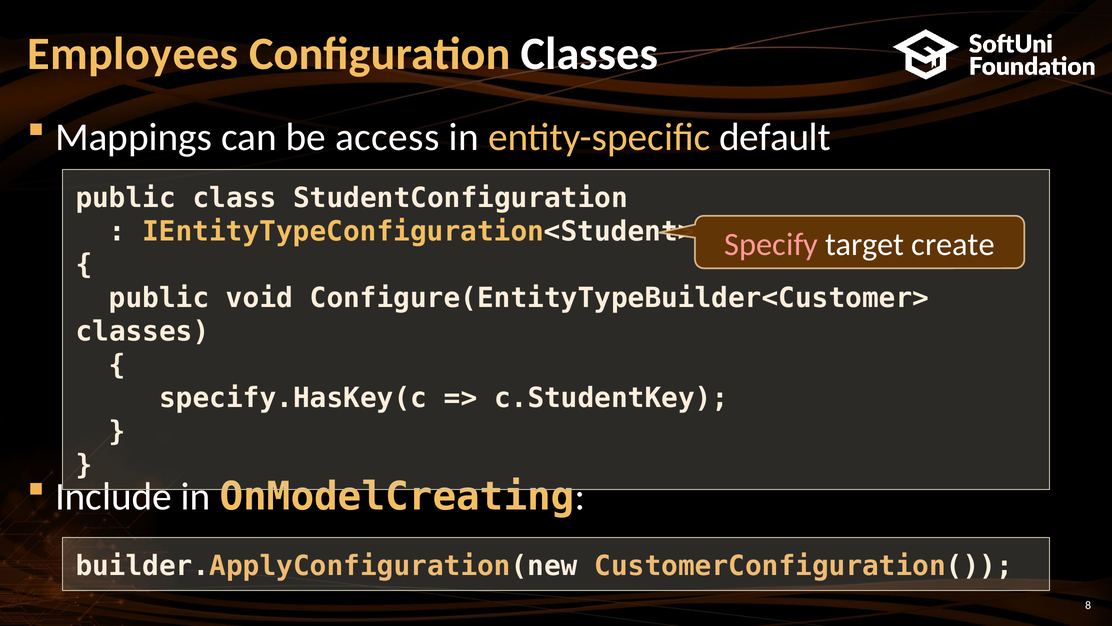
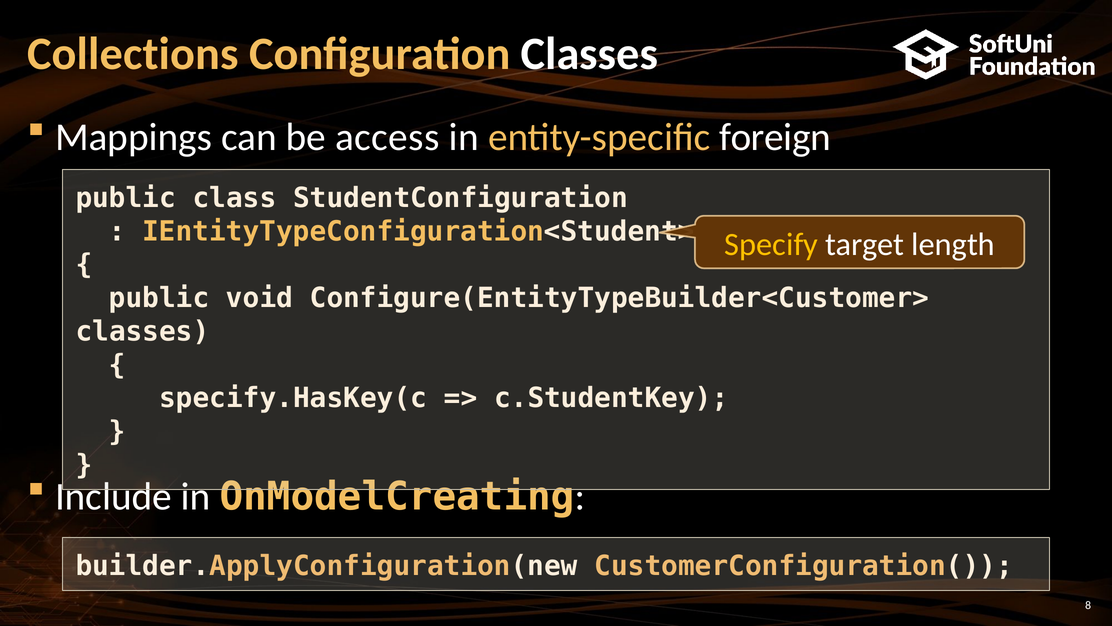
Employees: Employees -> Collections (133, 54)
default: default -> foreign (775, 137)
Specify colour: pink -> yellow (771, 244)
create: create -> length (953, 244)
